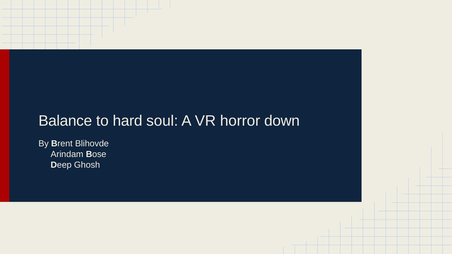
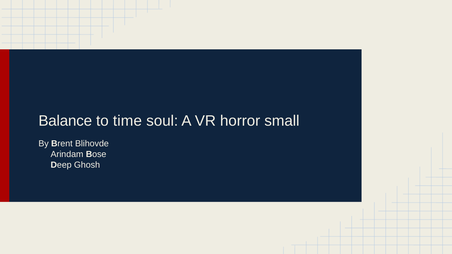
hard: hard -> time (127, 121)
down: down -> small (282, 121)
